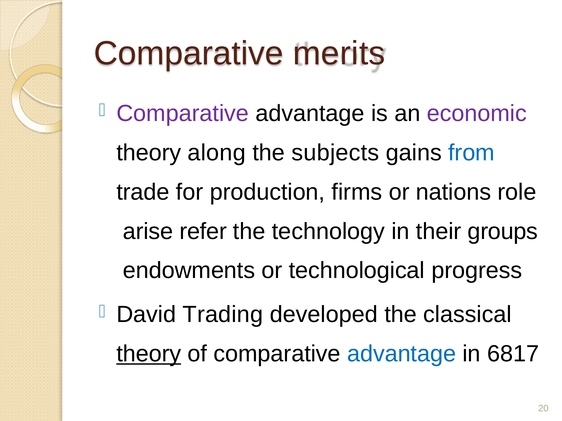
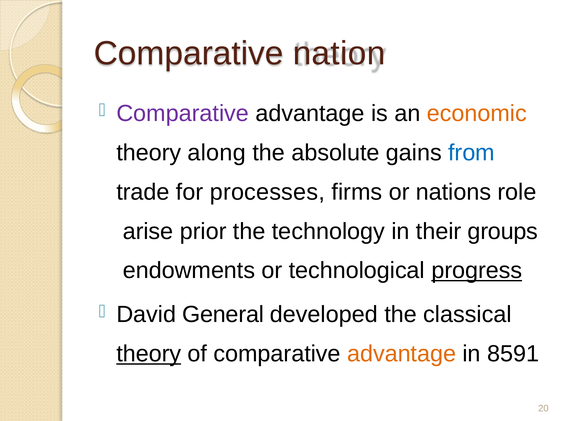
merits: merits -> nation (339, 53)
economic colour: purple -> orange (477, 114)
subjects: subjects -> absolute (335, 153)
production: production -> processes (267, 192)
refer: refer -> prior (203, 232)
progress underline: none -> present (477, 271)
Trading: Trading -> General (223, 315)
advantage colour: blue -> orange (402, 354)
6817: 6817 -> 8591 (513, 354)
